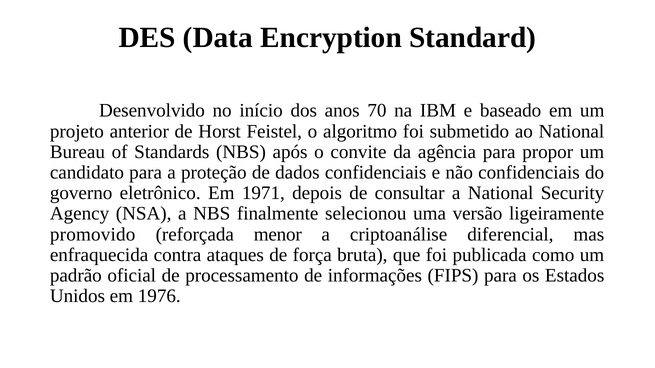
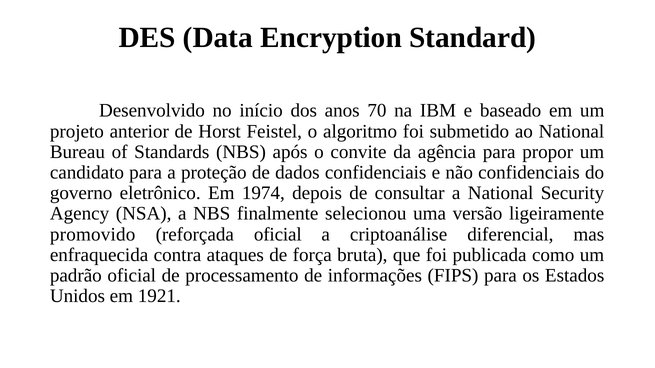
1971: 1971 -> 1974 (263, 193)
reforçada menor: menor -> oficial (278, 235)
1976: 1976 -> 1921 (159, 296)
